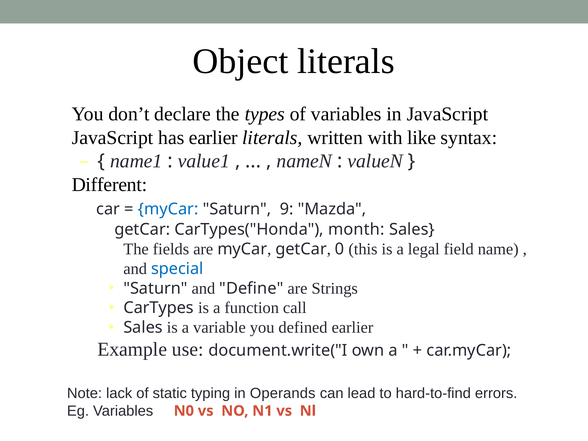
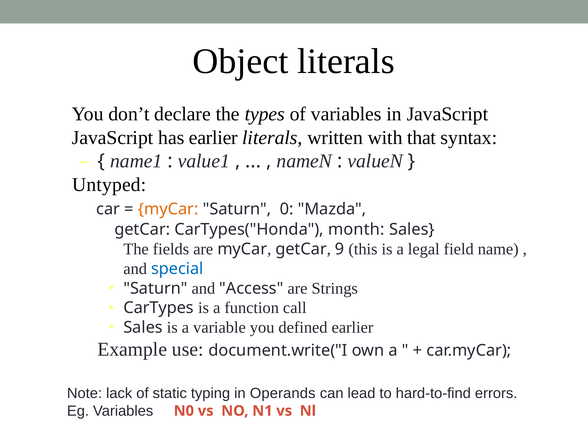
like: like -> that (422, 138)
Different: Different -> Untyped (109, 185)
myCar colour: blue -> orange (168, 209)
9: 9 -> 0 (287, 209)
0: 0 -> 9 (340, 249)
Define: Define -> Access (251, 288)
